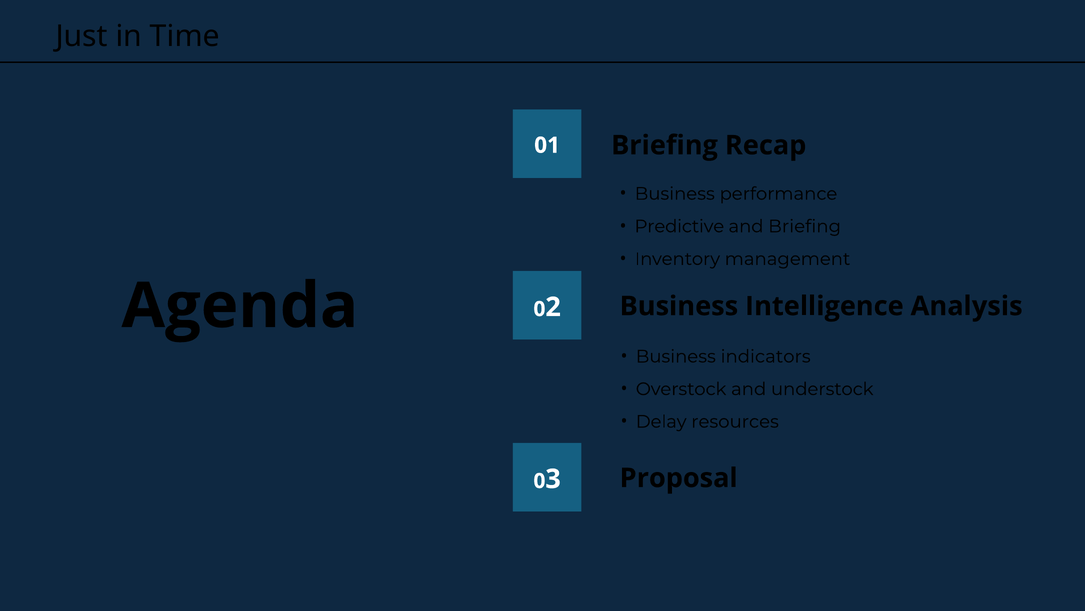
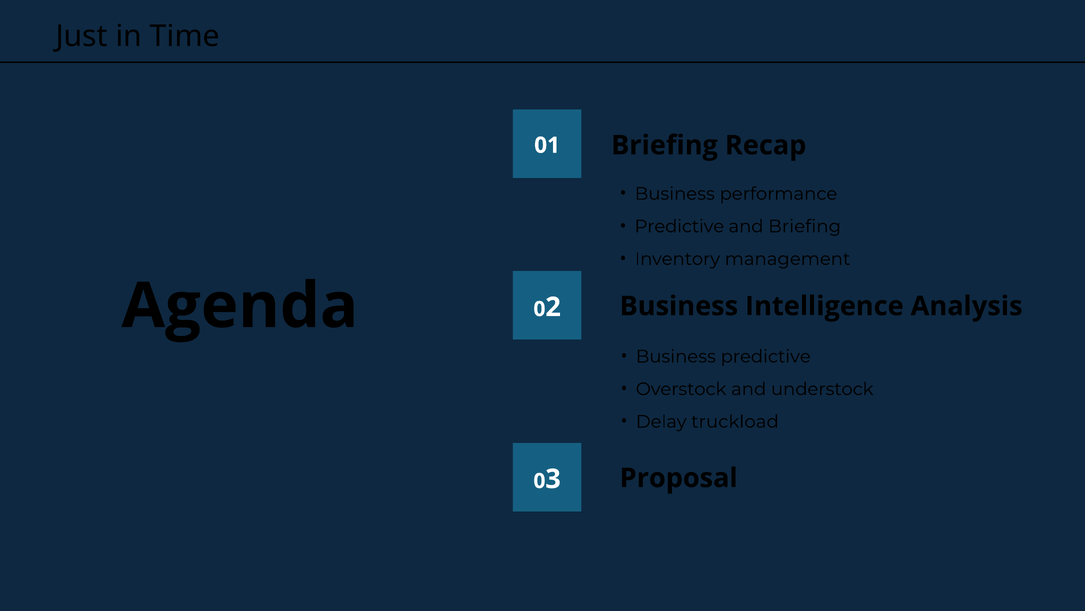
Business indicators: indicators -> predictive (766, 356)
resources: resources -> truckload (735, 421)
